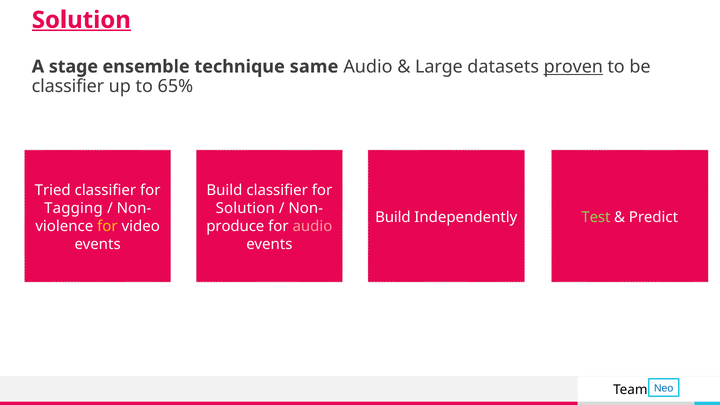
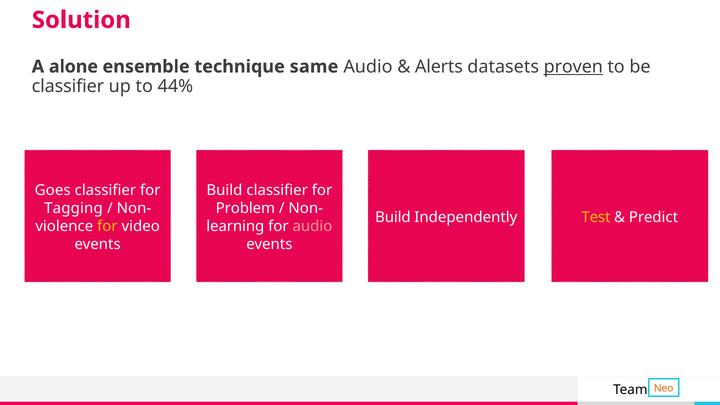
Solution underline: present -> none (81, 20)
stage: stage -> alone (73, 67)
Large: Large -> Alerts (439, 67)
65%: 65% -> 44% (175, 86)
Tried: Tried -> Goes (53, 190)
Solution: Solution -> Problem (245, 208)
Test colour: light green -> yellow (596, 217)
produce: produce -> learning (235, 226)
Neo colour: blue -> orange (664, 388)
